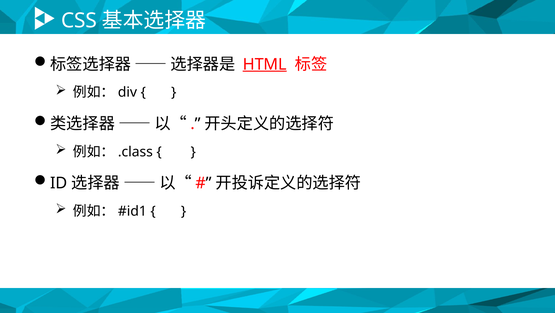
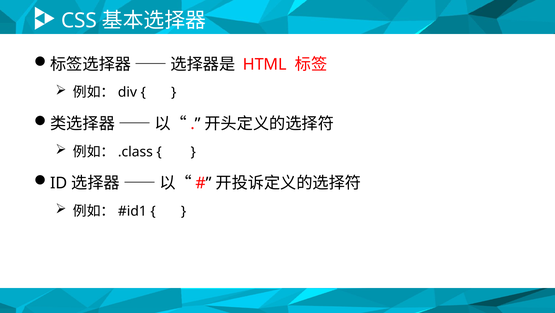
HTML underline: present -> none (265, 64)
